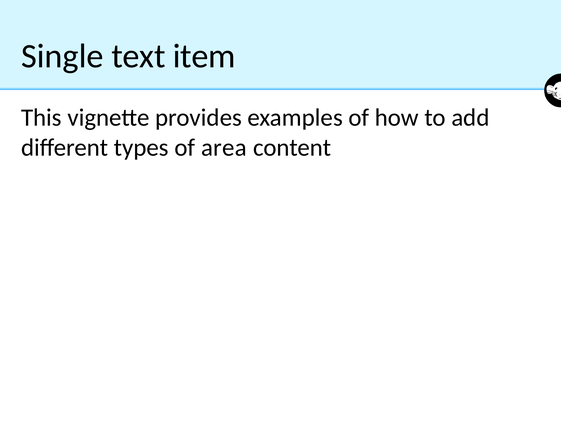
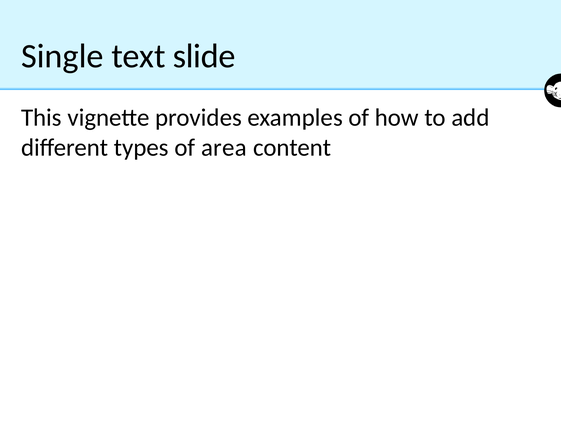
item: item -> slide (204, 56)
